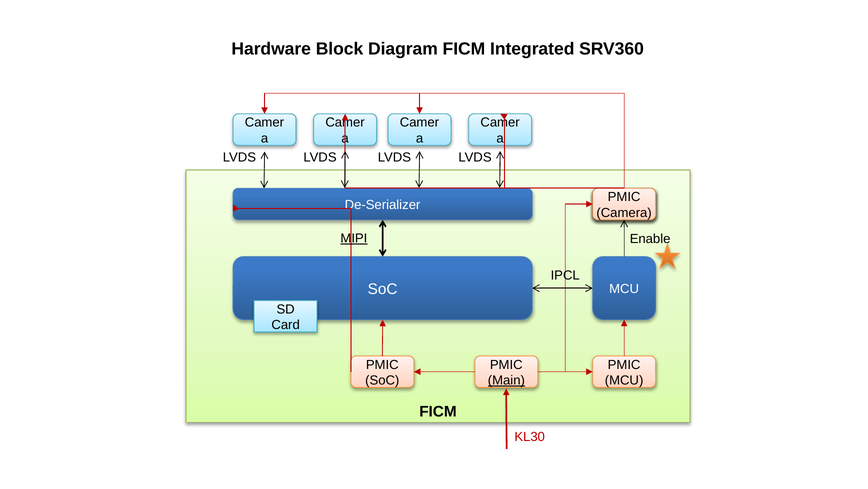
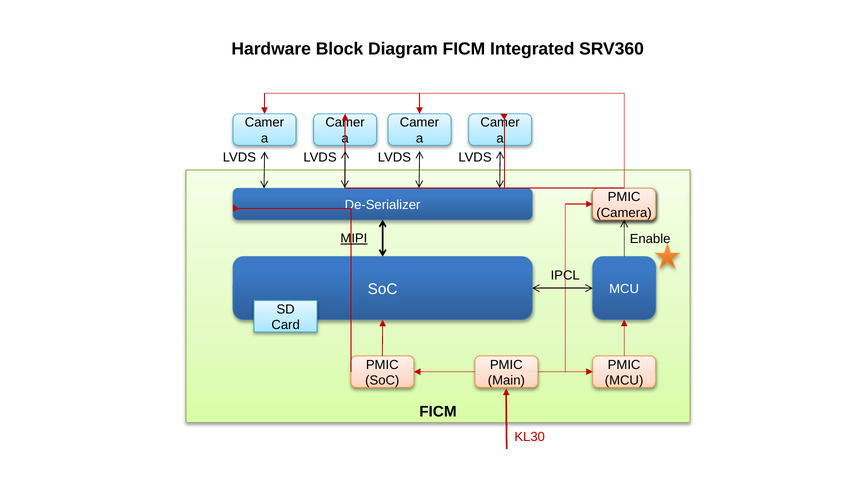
Main underline: present -> none (506, 380)
